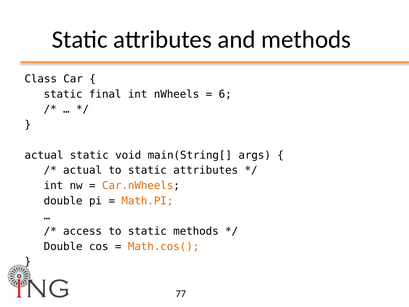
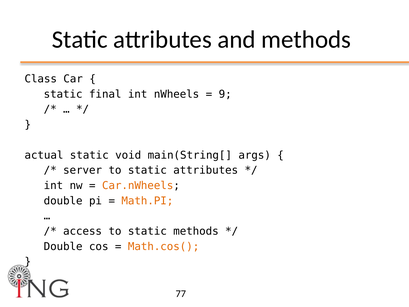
6: 6 -> 9 (225, 94)
actual: actual -> server (83, 170)
